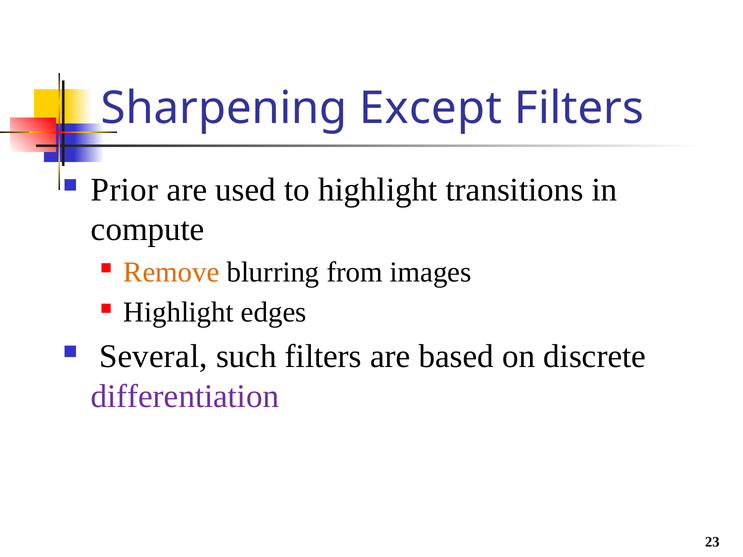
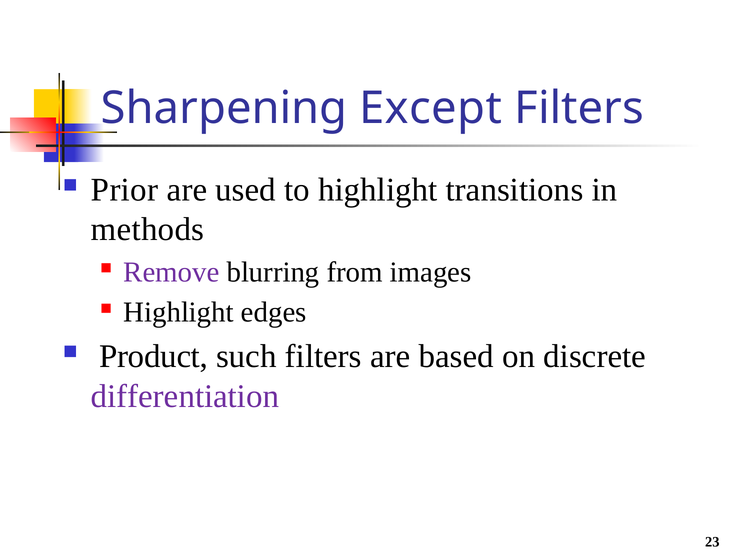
compute: compute -> methods (148, 229)
Remove colour: orange -> purple (171, 272)
Several: Several -> Product (154, 357)
